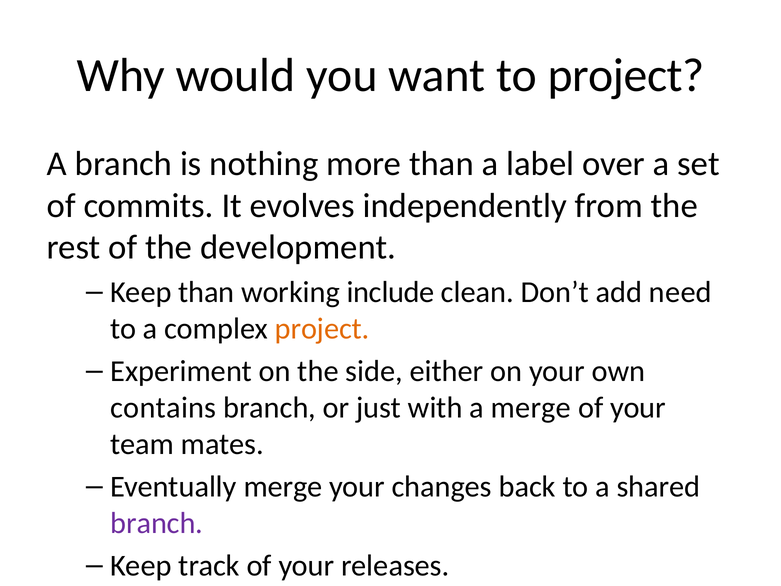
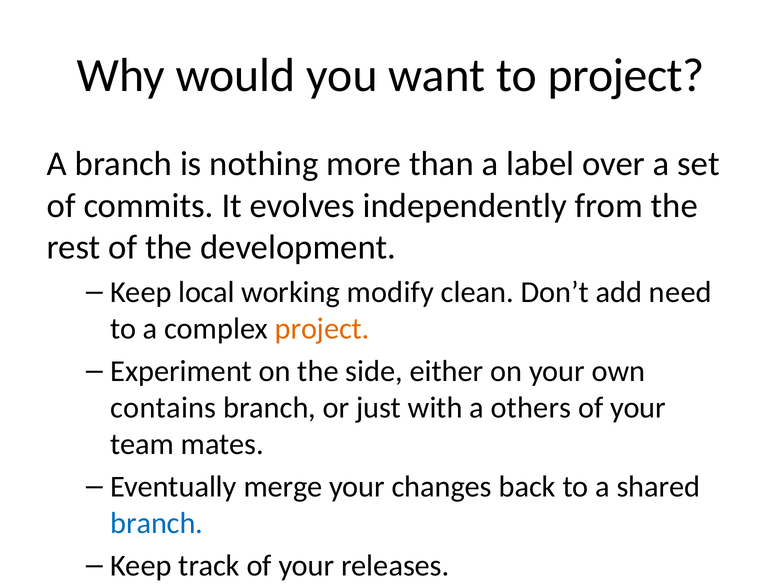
Keep than: than -> local (206, 292)
include: include -> modify (390, 292)
a merge: merge -> others (531, 408)
branch colour: purple -> blue (157, 523)
